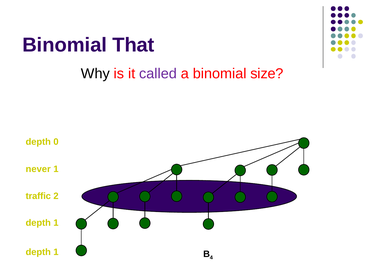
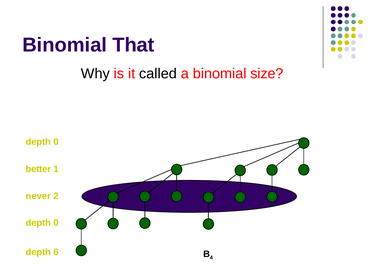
called colour: purple -> black (158, 74)
never: never -> better (38, 169)
traffic: traffic -> never (38, 196)
1: 1 -> 0 (56, 223)
1: 1 -> 6 (56, 252)
